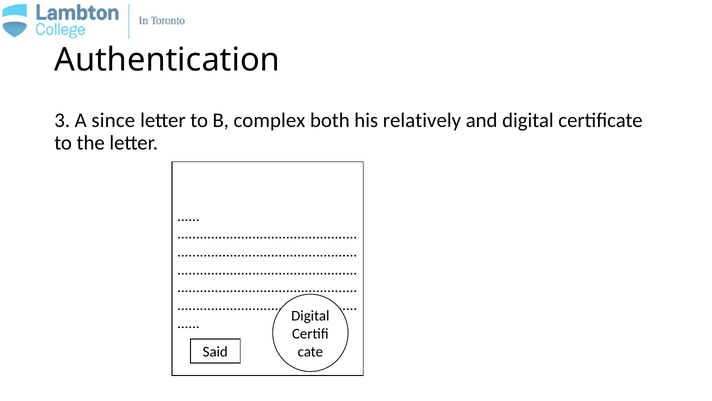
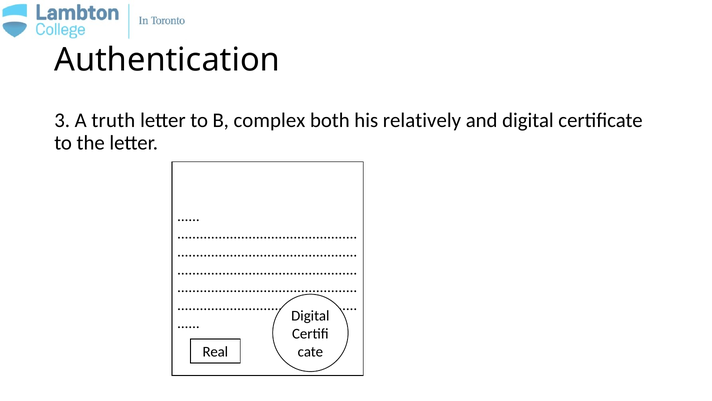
since: since -> truth (113, 120)
Said: Said -> Real (215, 352)
